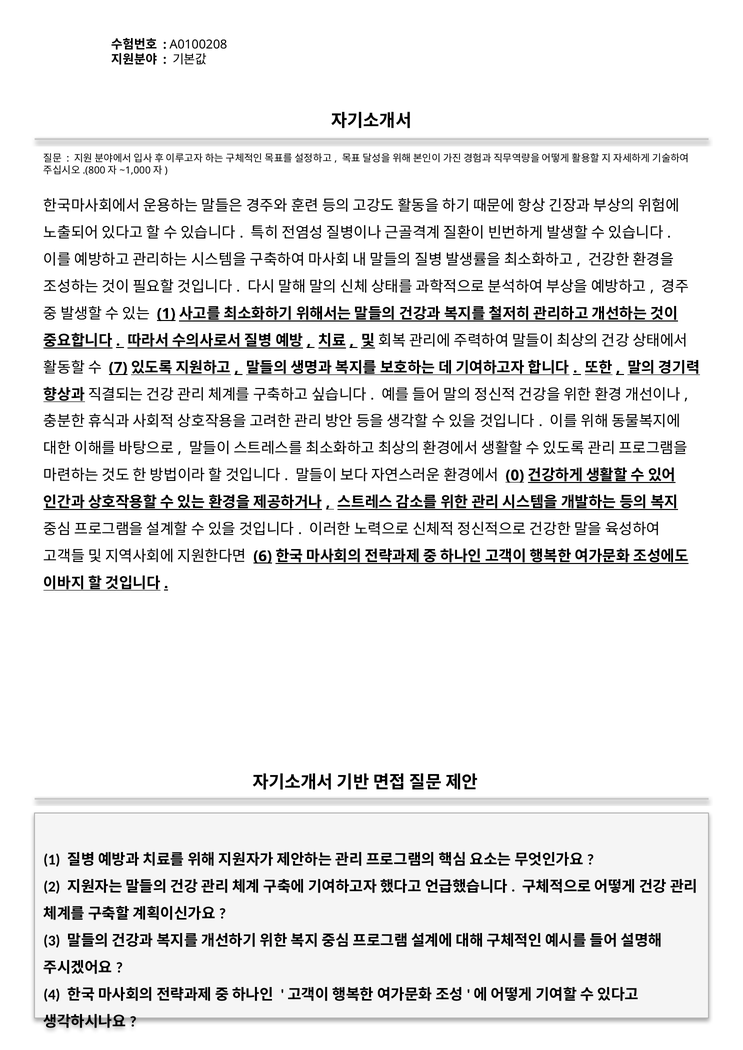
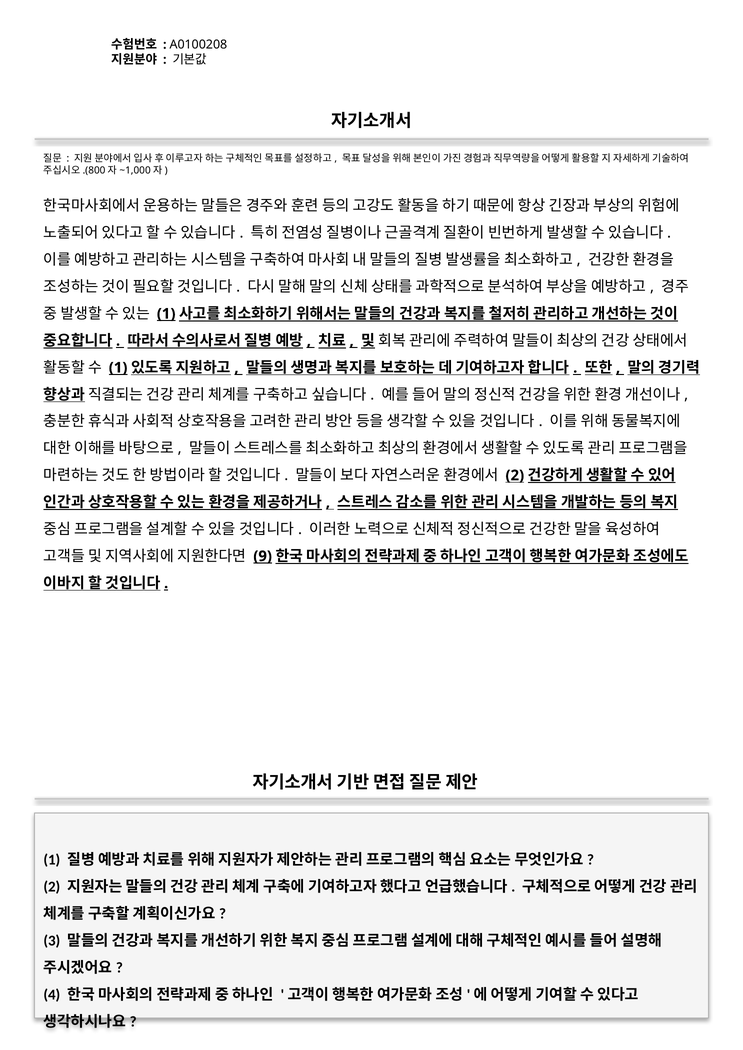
7: 7 -> 1 (118, 368)
0: 0 -> 2 (515, 476)
6: 6 -> 9 (263, 557)
